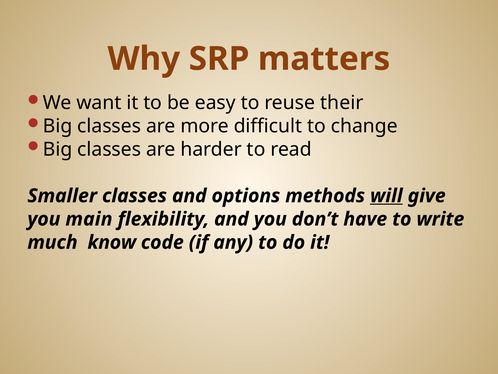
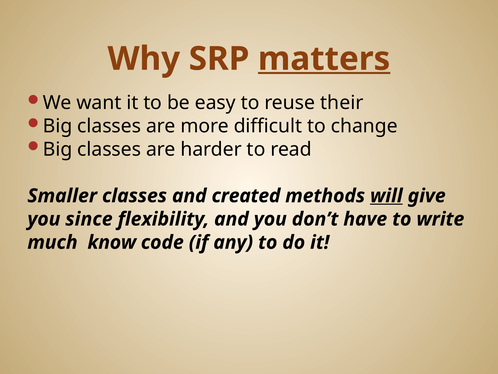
matters underline: none -> present (324, 59)
options: options -> created (246, 196)
main: main -> since (89, 219)
